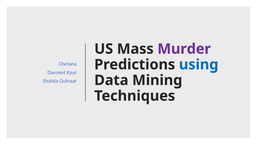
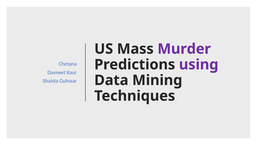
using colour: blue -> purple (199, 64)
